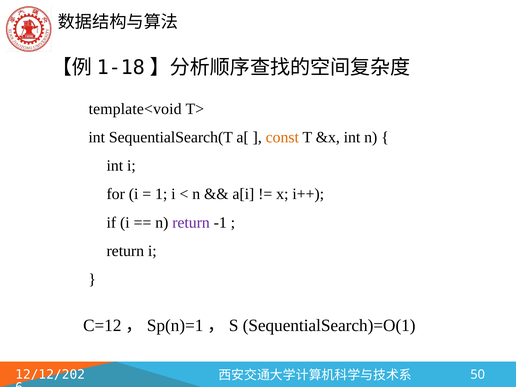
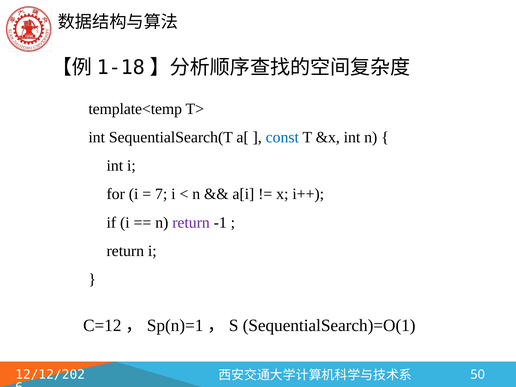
template<void: template<void -> template<temp (135, 109)
const colour: orange -> blue (282, 137)
1: 1 -> 7 (161, 194)
